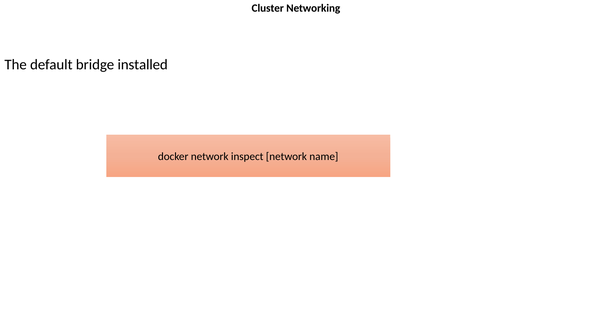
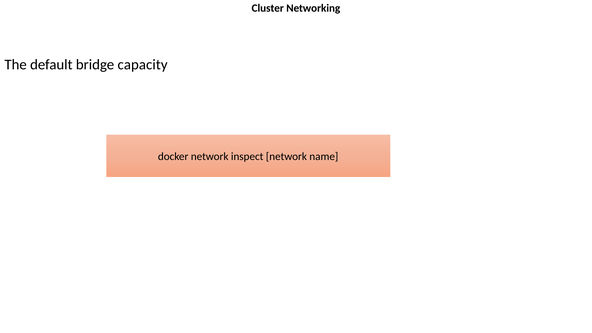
installed: installed -> capacity (143, 65)
